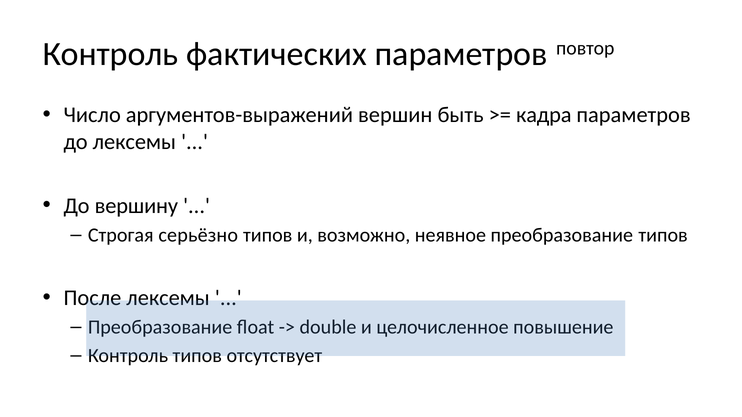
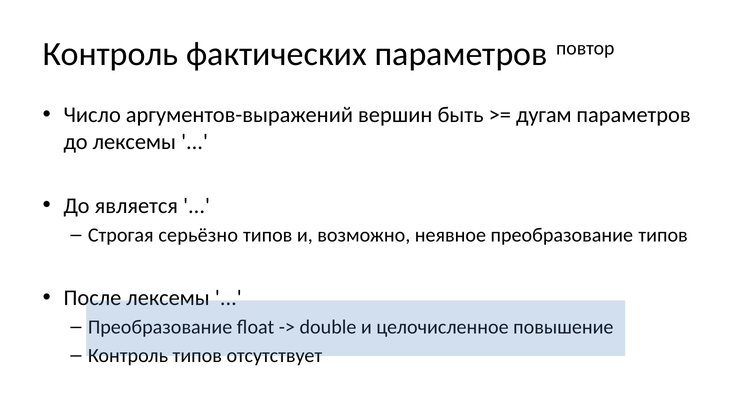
кадра: кадра -> дугам (544, 115)
вершину: вершину -> является (136, 206)
